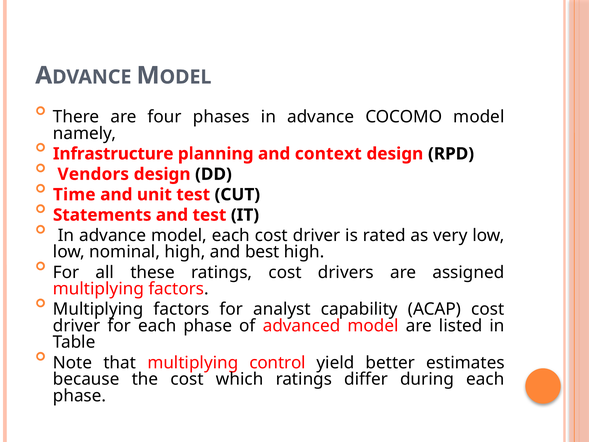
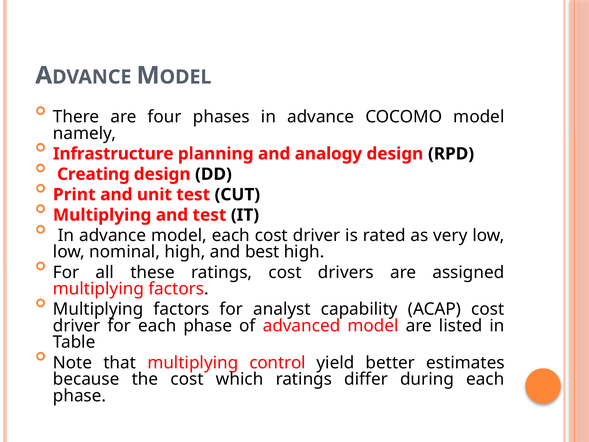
context: context -> analogy (328, 154)
Vendors: Vendors -> Creating (93, 174)
Time: Time -> Print (74, 194)
Statements: Statements -> Multiplying (102, 215)
